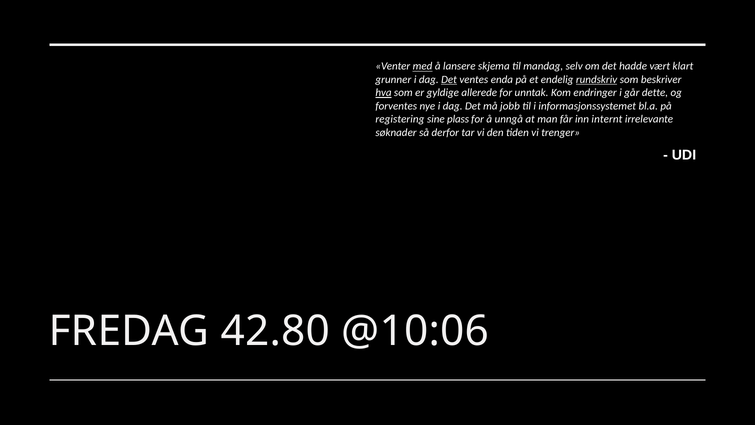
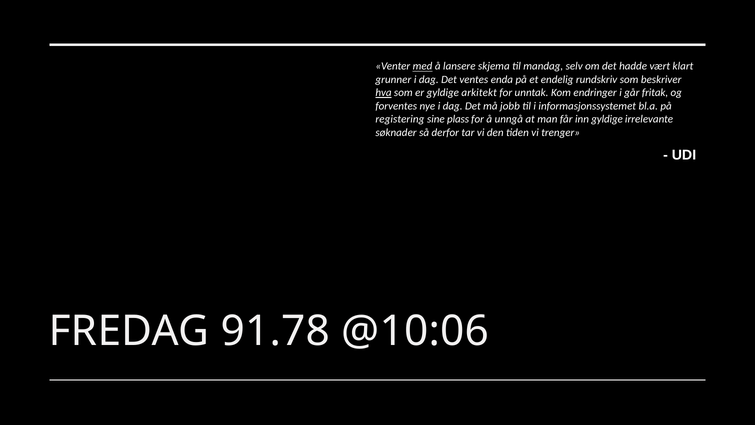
Det underline: present -> none (449, 80)
rundskriv underline: present -> none (597, 80)
allerede: allerede -> arkitekt (479, 93)
dette: dette -> fritak (655, 93)
inn internt: internt -> gyldige (607, 119)
42.80: 42.80 -> 91.78 (275, 331)
